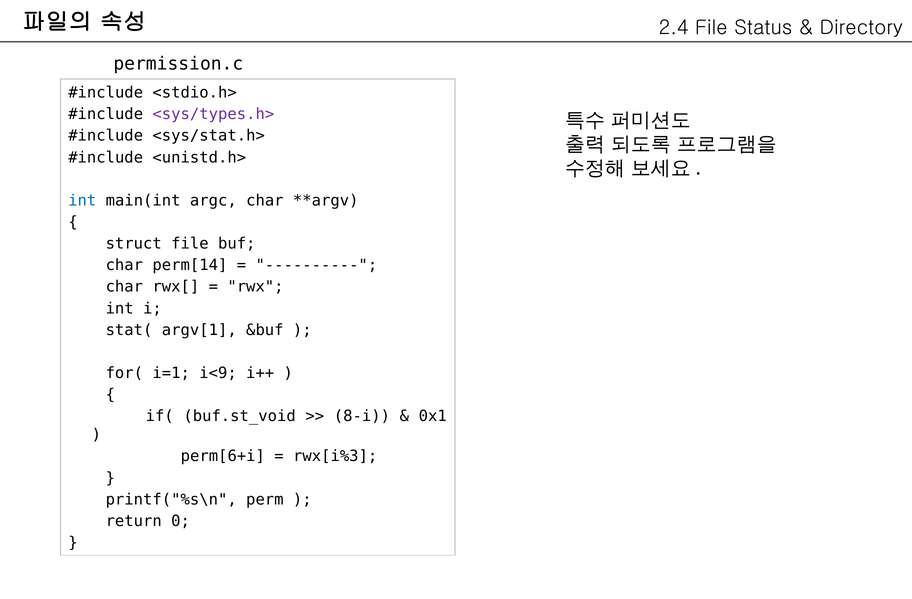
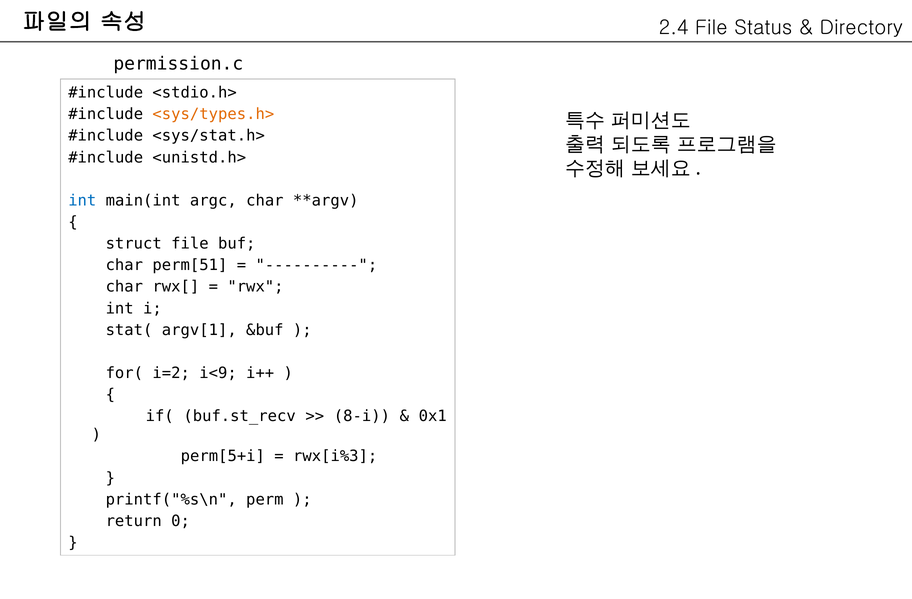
<sys/types.h> colour: purple -> orange (213, 114)
perm[14: perm[14 -> perm[51 (190, 265)
i=1: i=1 -> i=2 (171, 373)
buf.st_void: buf.st_void -> buf.st_recv (240, 416)
perm[6+i: perm[6+i -> perm[5+i (223, 456)
